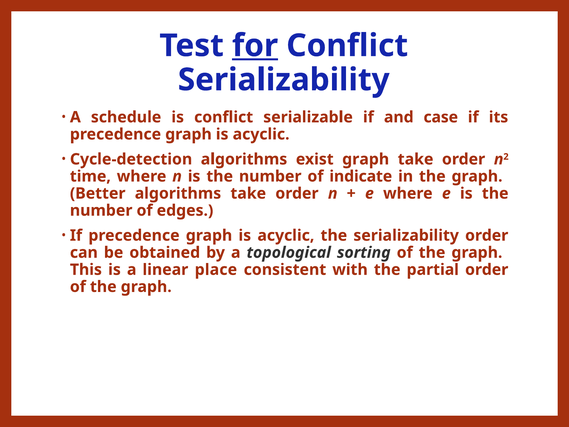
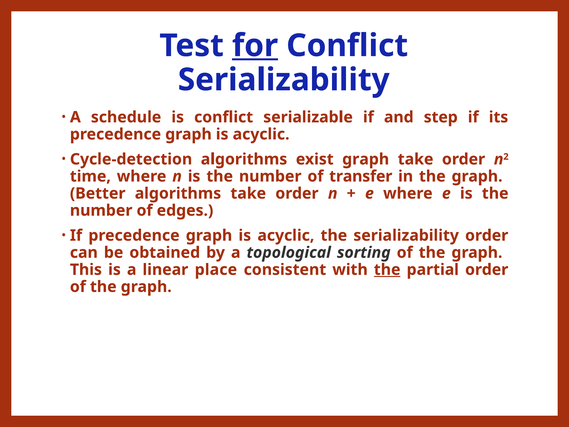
case: case -> step (441, 117)
indicate: indicate -> transfer (361, 176)
the underline: none -> present (387, 269)
